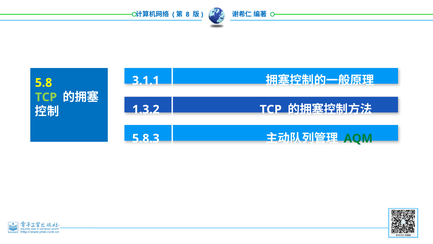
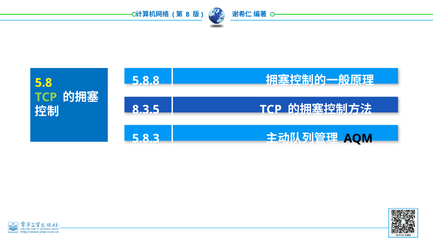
3.1.1: 3.1.1 -> 5.8.8 (146, 80)
1.3.2: 1.3.2 -> 8.3.5 (146, 109)
AQM colour: green -> black (358, 138)
